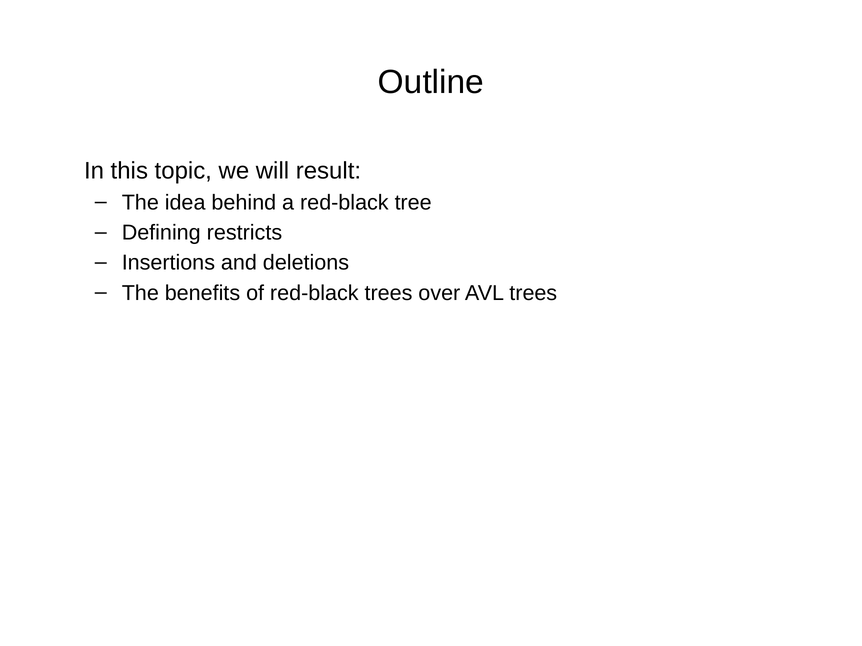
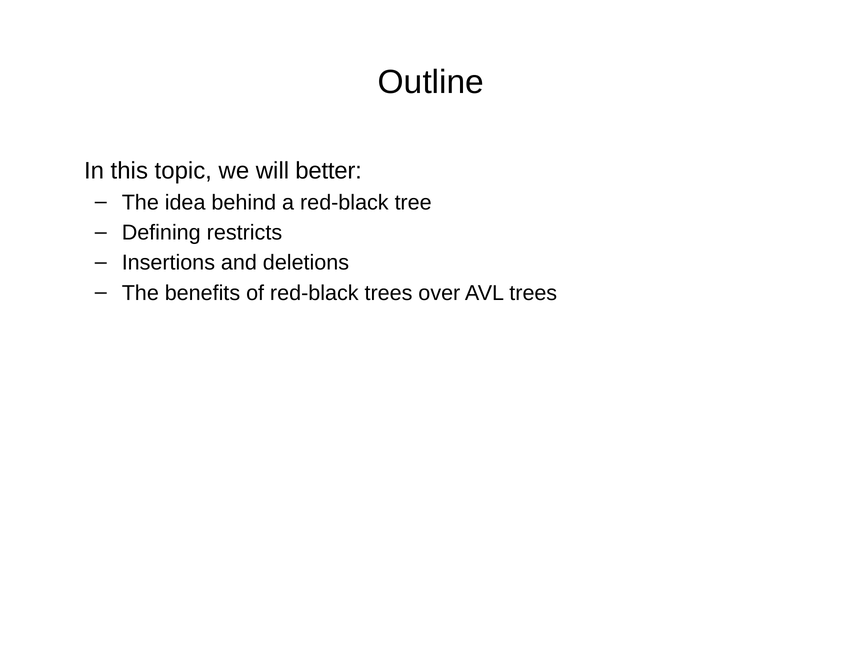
result: result -> better (329, 171)
